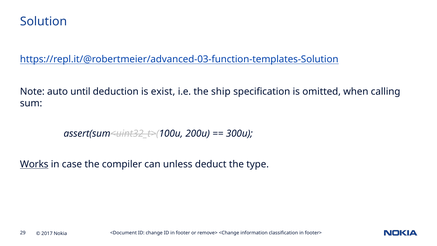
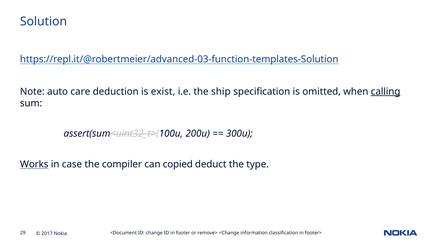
until: until -> care (80, 91)
calling underline: none -> present (386, 91)
unless: unless -> copied (178, 164)
